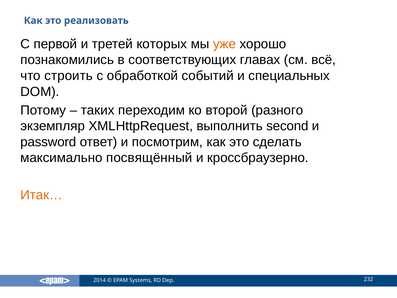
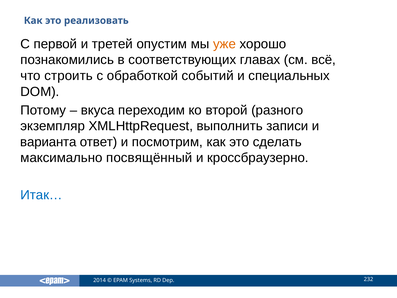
которых: которых -> опустим (162, 44)
таких: таких -> вкуса (98, 110)
second: second -> записи (287, 126)
password: password -> варианта (48, 142)
Итак… colour: orange -> blue (41, 195)
